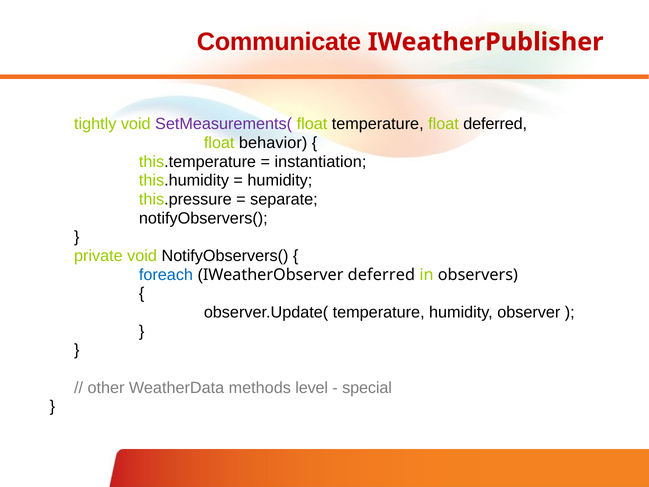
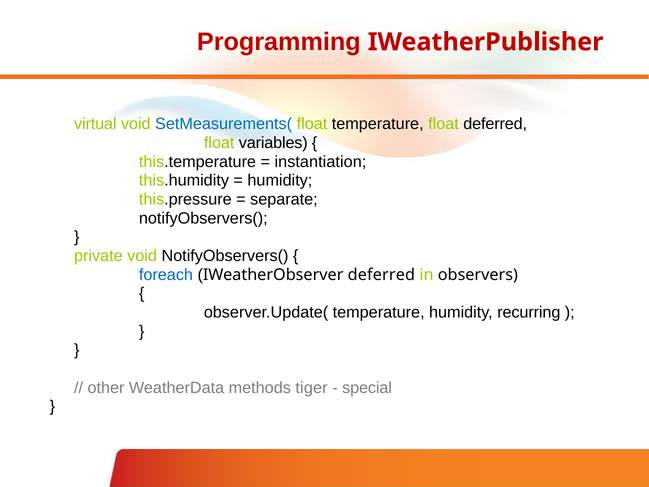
Communicate: Communicate -> Programming (279, 42)
tightly: tightly -> virtual (95, 124)
SetMeasurements( colour: purple -> blue (224, 124)
behavior: behavior -> variables (273, 143)
observer: observer -> recurring (529, 312)
level: level -> tiger (312, 388)
